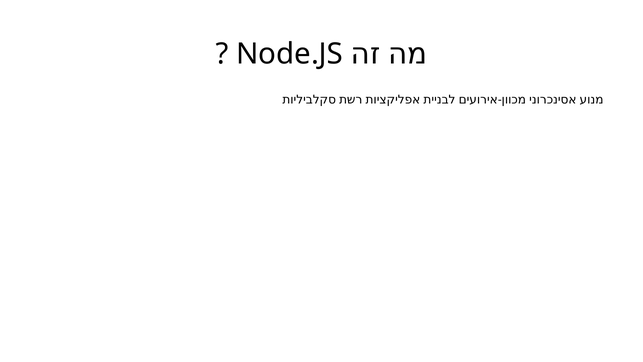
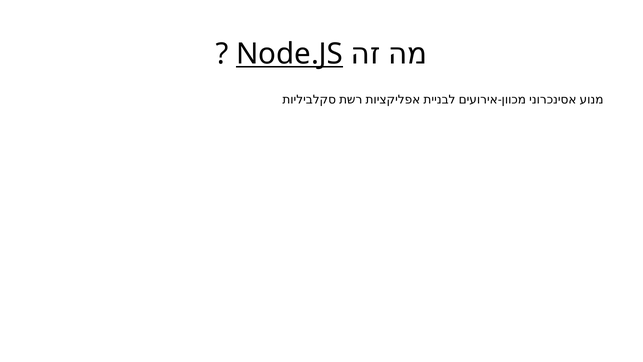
Node.JS underline: none -> present (290, 54)
